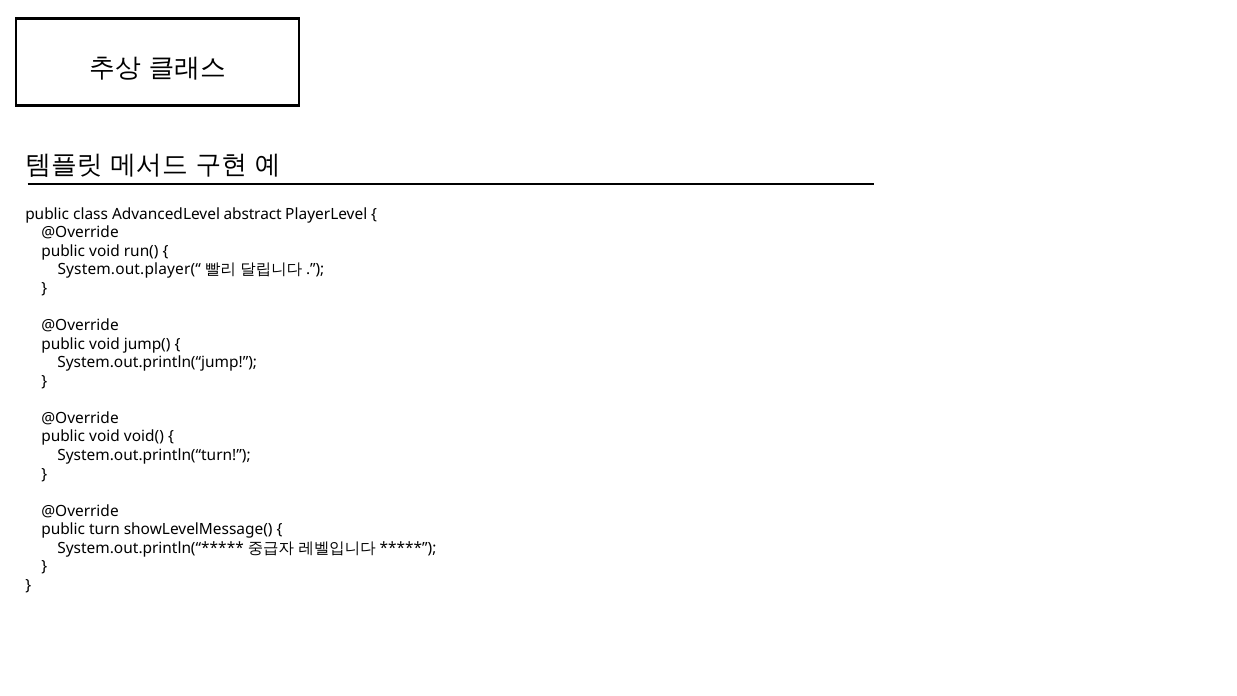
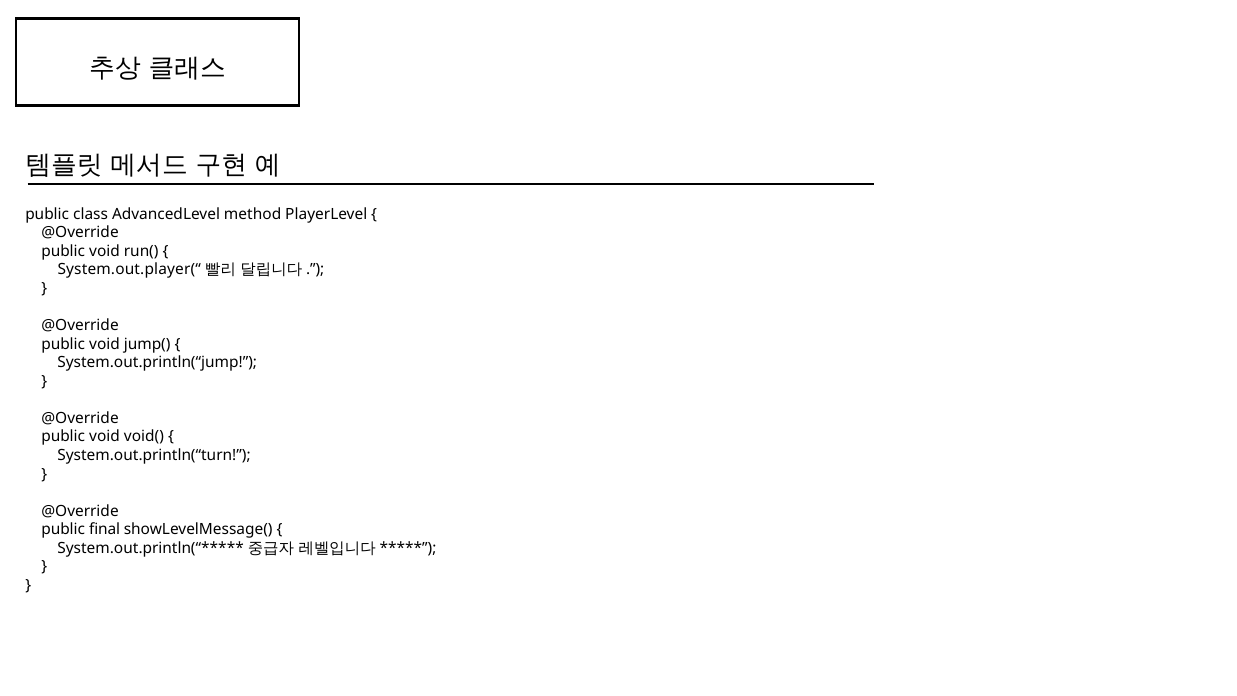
abstract: abstract -> method (253, 214)
turn: turn -> final (105, 529)
